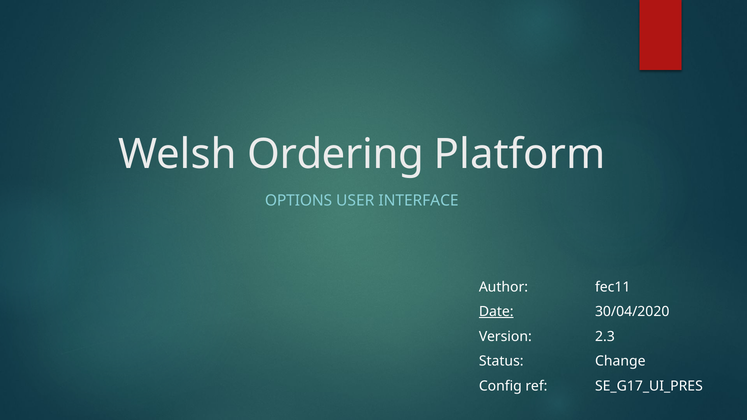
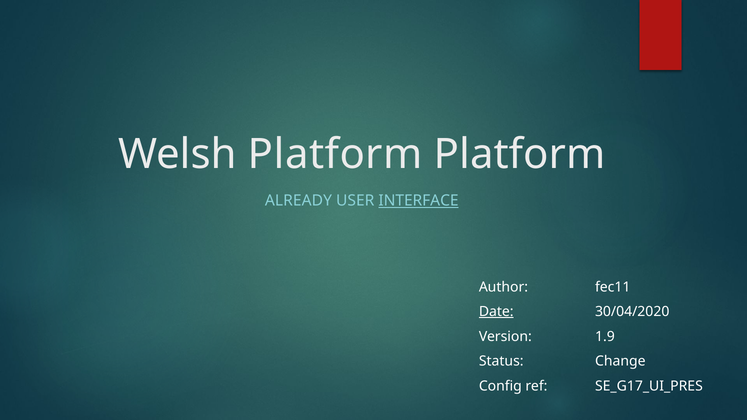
Welsh Ordering: Ordering -> Platform (335, 155)
OPTIONS: OPTIONS -> ALREADY (298, 201)
INTERFACE underline: none -> present (419, 201)
2.3: 2.3 -> 1.9 (605, 337)
